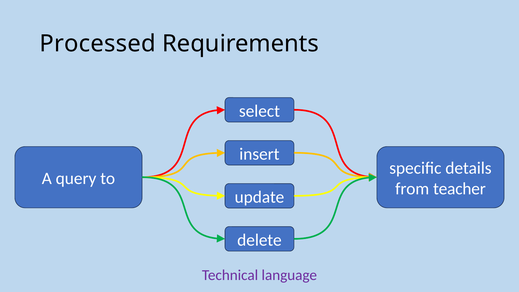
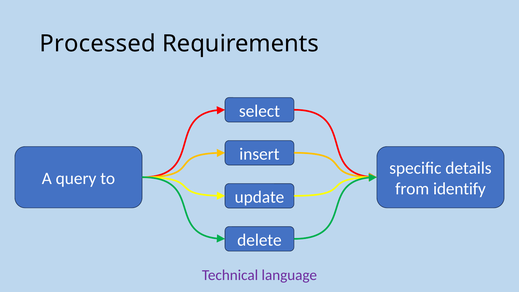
teacher: teacher -> identify (459, 189)
